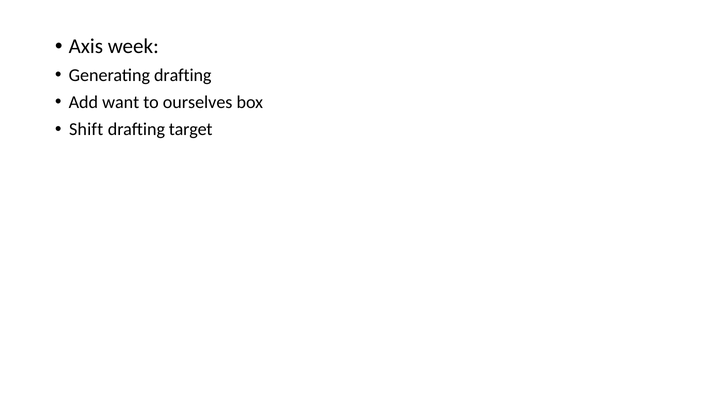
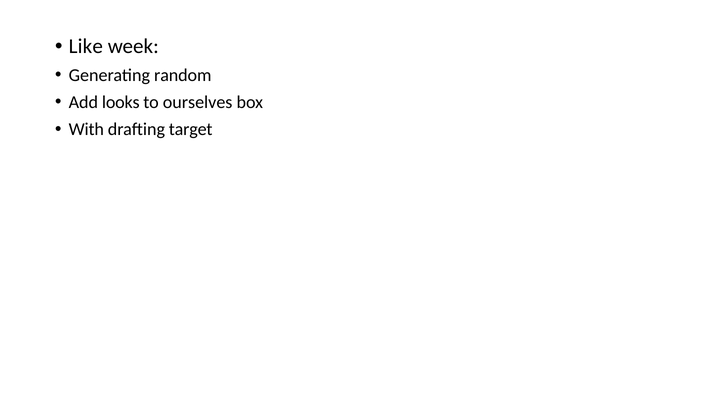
Axis: Axis -> Like (86, 46)
Generating drafting: drafting -> random (183, 75)
want: want -> looks (121, 102)
Shift: Shift -> With (86, 129)
